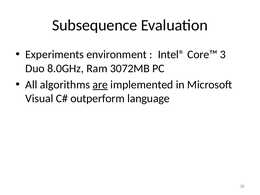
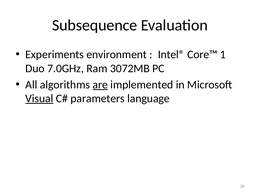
3: 3 -> 1 (223, 55)
8.0GHz: 8.0GHz -> 7.0GHz (66, 68)
Visual underline: none -> present (39, 98)
outperform: outperform -> parameters (98, 98)
